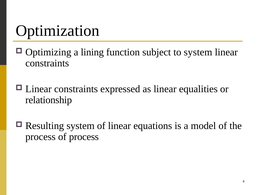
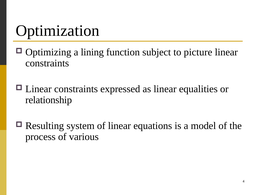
to system: system -> picture (198, 52)
of process: process -> various (84, 137)
